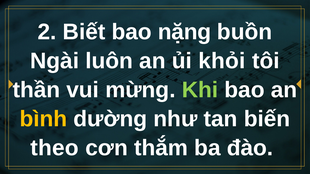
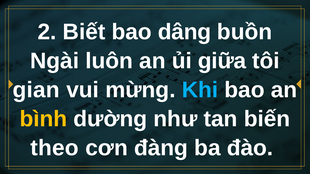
nặng: nặng -> dâng (184, 32)
khỏi: khỏi -> giữa (222, 61)
thần: thần -> gian (36, 90)
Khi colour: light green -> light blue (200, 90)
thắm: thắm -> đàng (161, 148)
